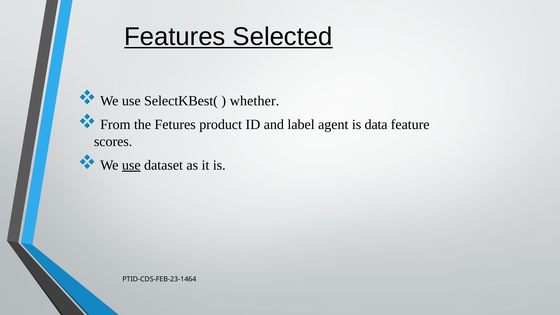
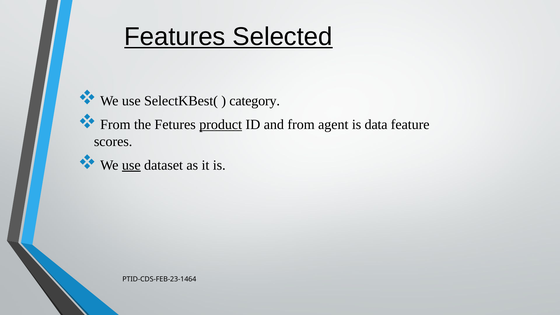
whether: whether -> category (255, 101)
product underline: none -> present (221, 125)
and label: label -> from (301, 125)
